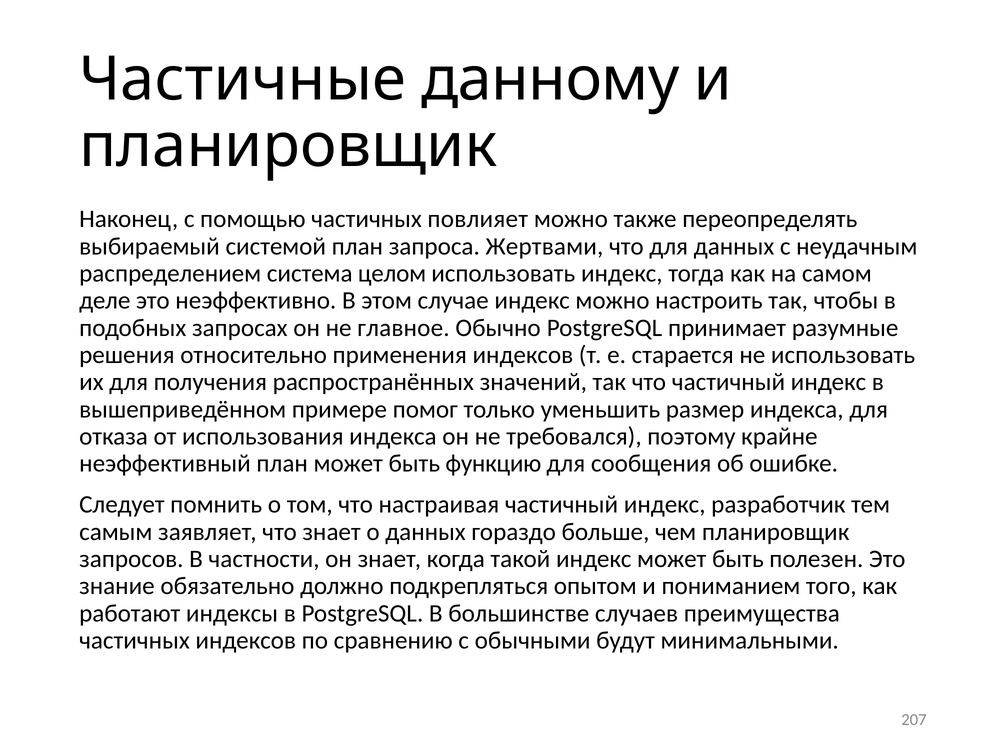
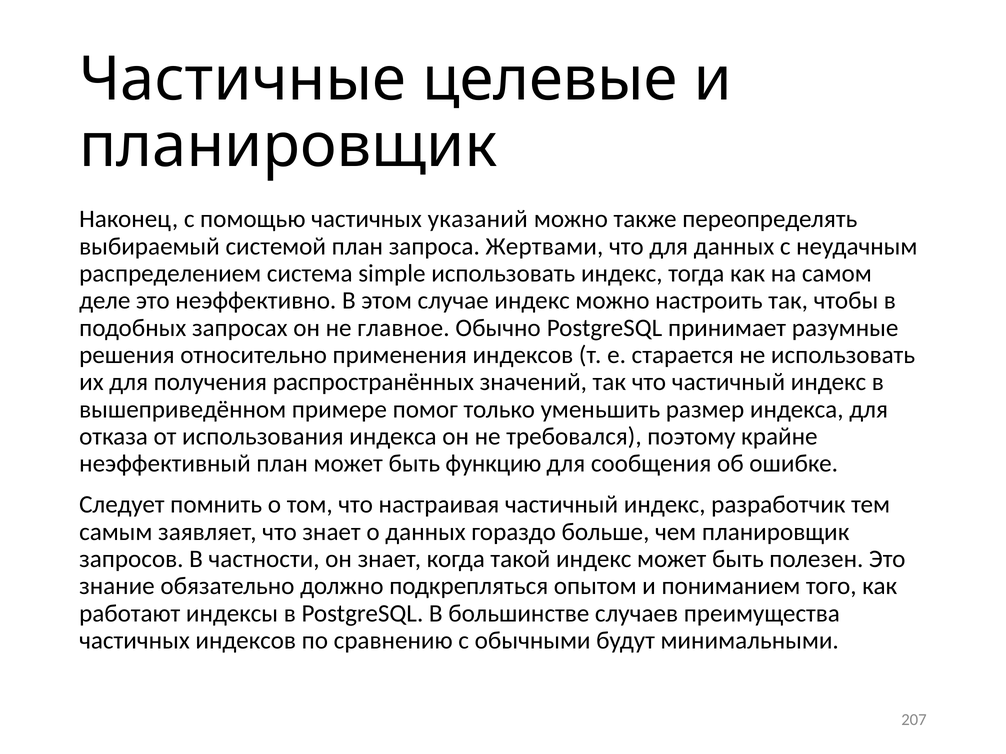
данному: данному -> целевые (550, 79)
повлияет: повлияет -> указаний (478, 219)
целом: целом -> simple (392, 274)
